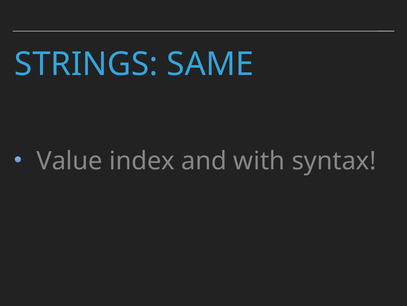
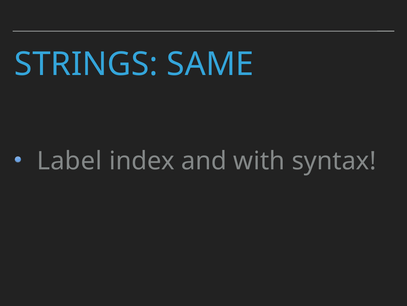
Value: Value -> Label (69, 161)
